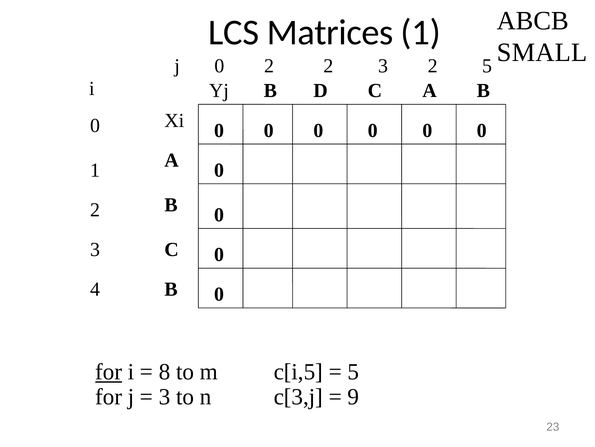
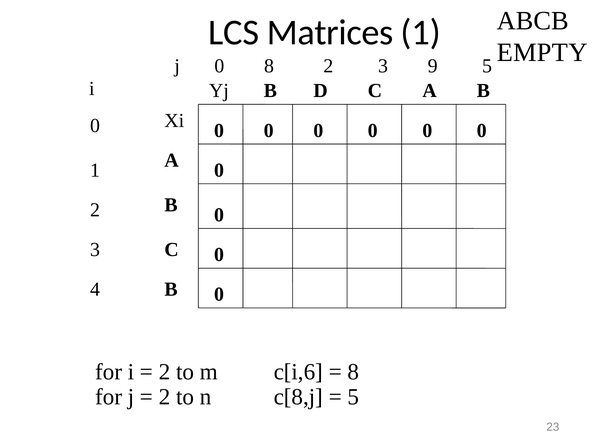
SMALL: SMALL -> EMPTY (542, 52)
0 2: 2 -> 8 (269, 66)
3 2: 2 -> 9 (433, 66)
for underline: present -> none (109, 371)
8: 8 -> 2 (165, 371)
c[i,5: c[i,5 -> c[i,6 (298, 371)
5: 5 -> 8 (353, 371)
3: 3 -> 2 (165, 396)
c[3,j: c[3,j -> c[8,j (298, 396)
9: 9 -> 5 (353, 396)
